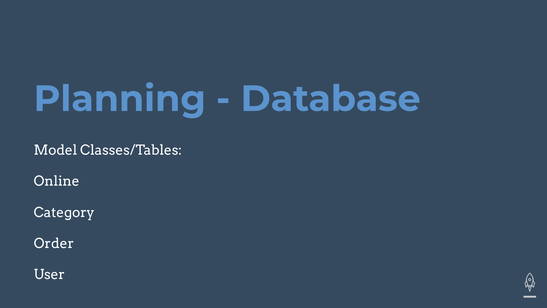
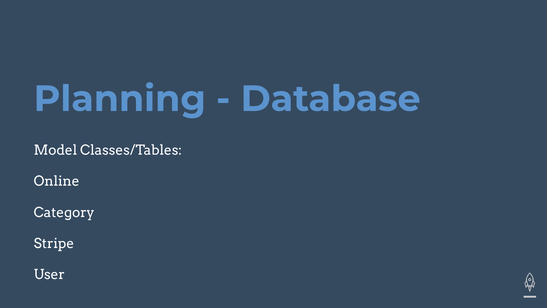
Order: Order -> Stripe (54, 243)
